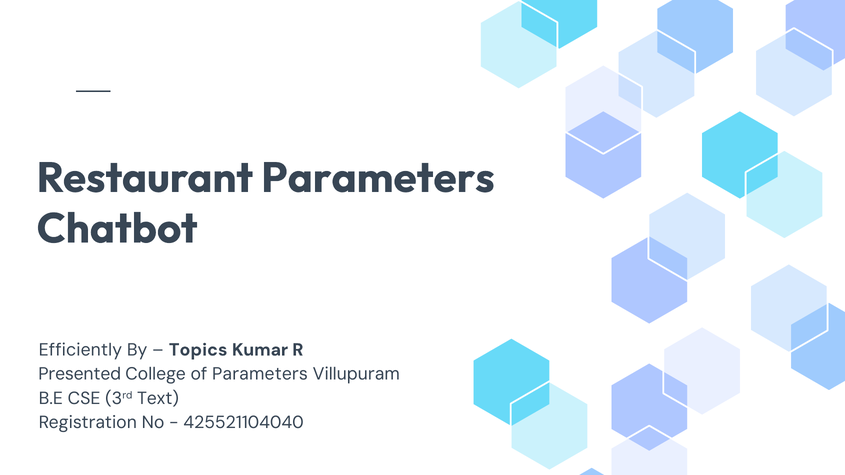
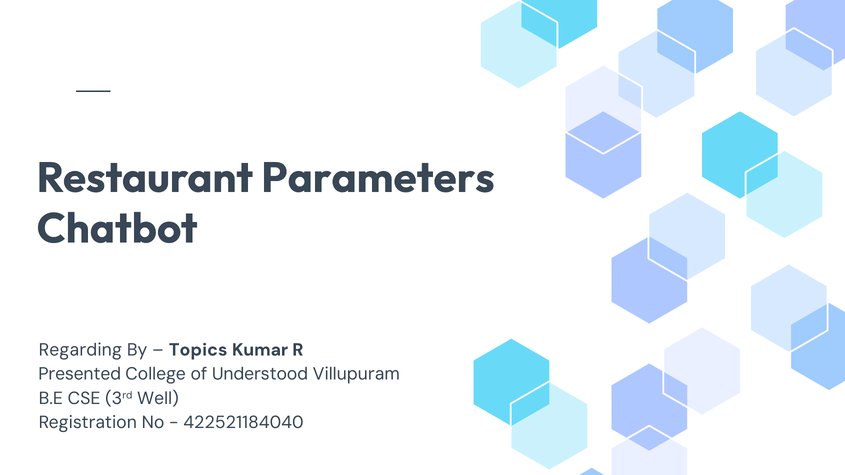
Efficiently: Efficiently -> Regarding (80, 350)
of Parameters: Parameters -> Understood (260, 374)
Text: Text -> Well (158, 399)
425521104040: 425521104040 -> 422521184040 (243, 423)
